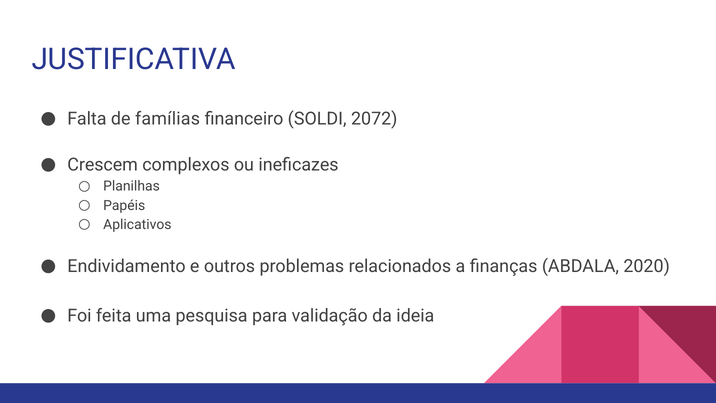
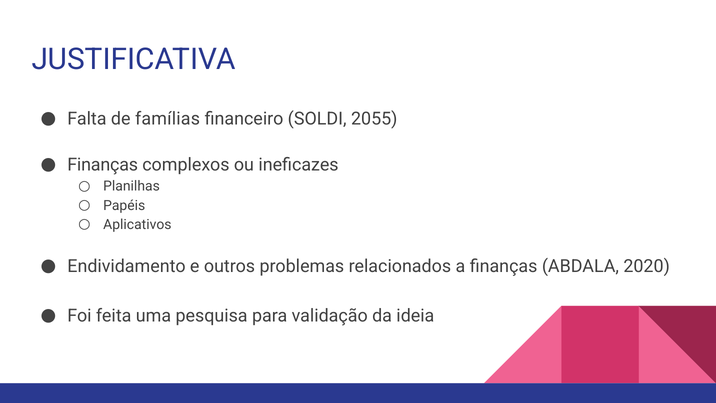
2072: 2072 -> 2055 (374, 119)
Crescem: Crescem -> Finanças (103, 165)
